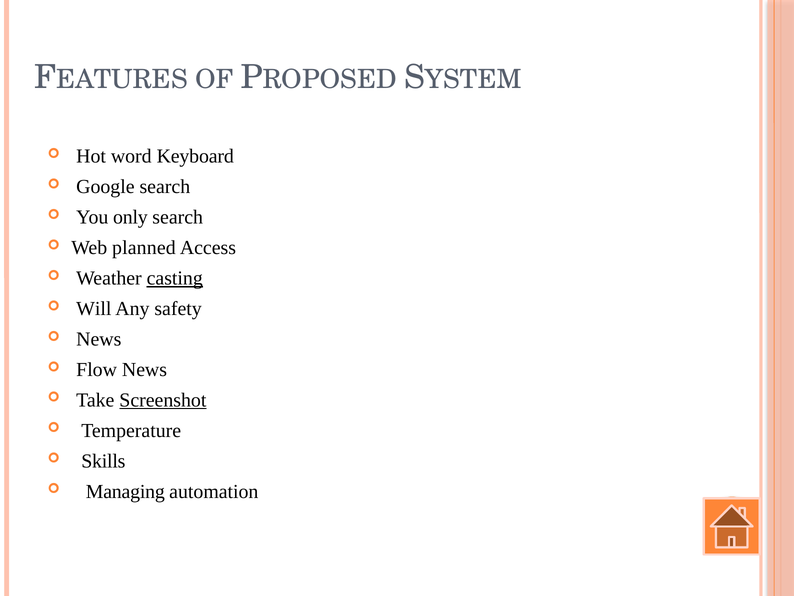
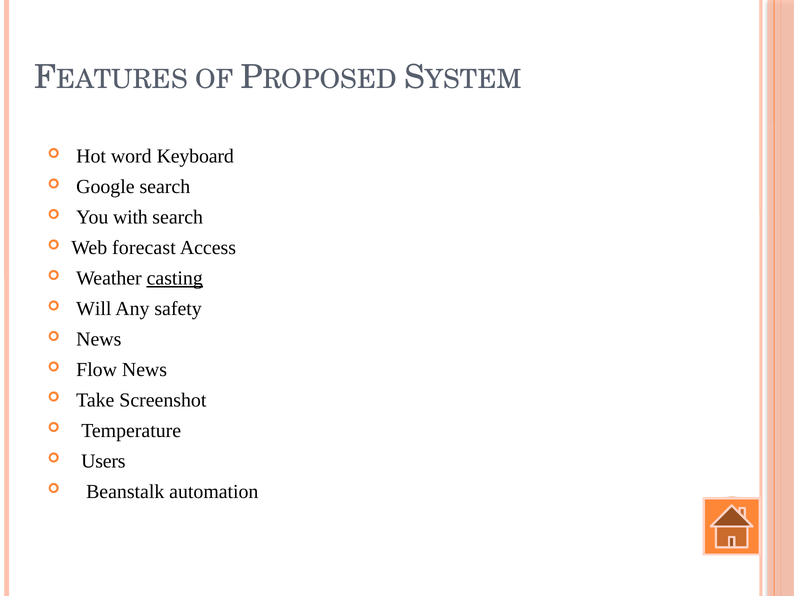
only: only -> with (130, 217)
planned: planned -> forecast (144, 247)
Screenshot underline: present -> none (163, 400)
Skills: Skills -> Users (103, 461)
Managing: Managing -> Beanstalk (125, 491)
